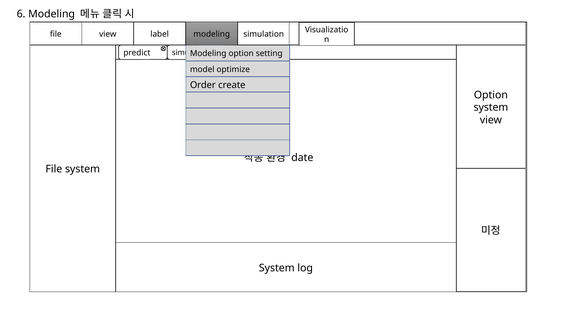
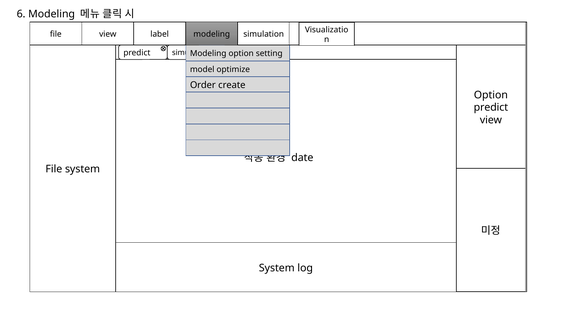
system: system -> predict (491, 108)
